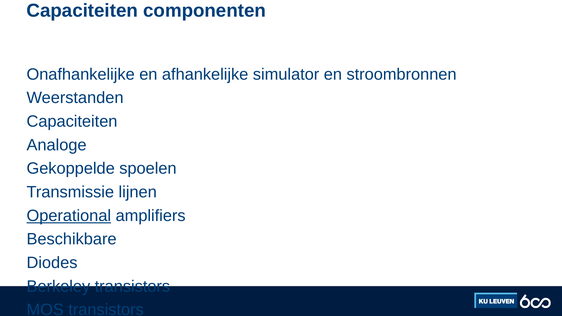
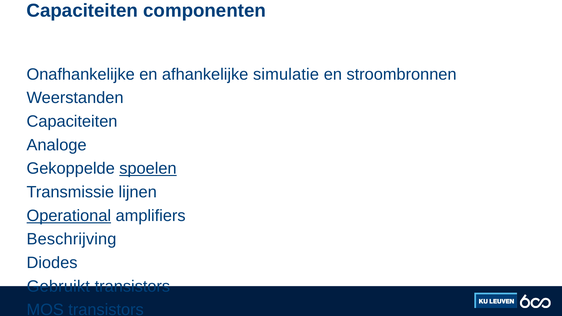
simulator: simulator -> simulatie (286, 74)
spoelen underline: none -> present (148, 169)
Beschikbare: Beschikbare -> Beschrijving (71, 239)
Berkeley: Berkeley -> Gebruikt (58, 286)
